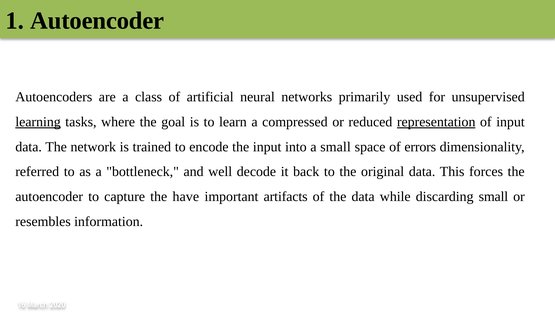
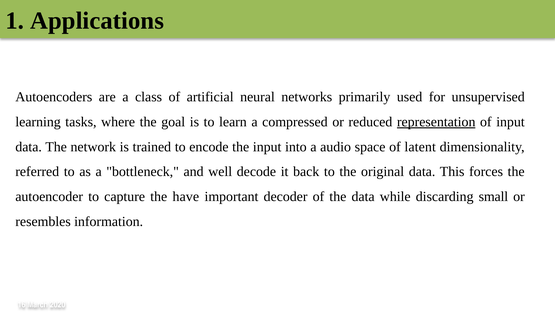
1 Autoencoder: Autoencoder -> Applications (97, 21)
learning underline: present -> none (38, 122)
a small: small -> audio (336, 147)
errors: errors -> latent (420, 147)
artifacts: artifacts -> decoder (286, 197)
